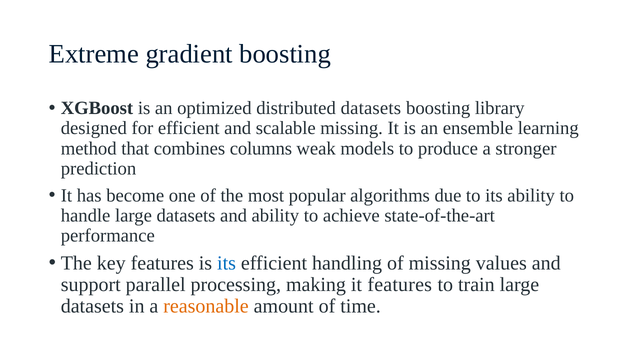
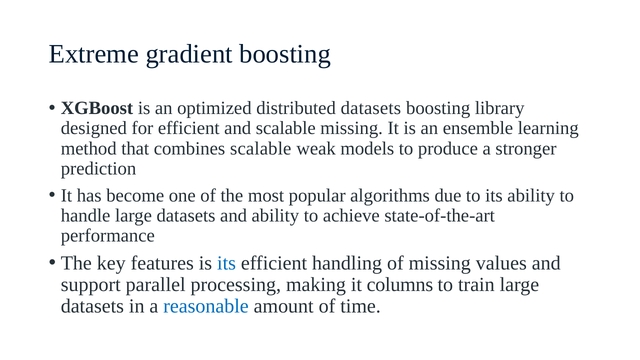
combines columns: columns -> scalable (261, 148)
it features: features -> columns (400, 285)
reasonable colour: orange -> blue (206, 306)
